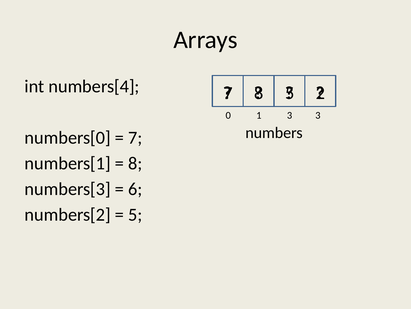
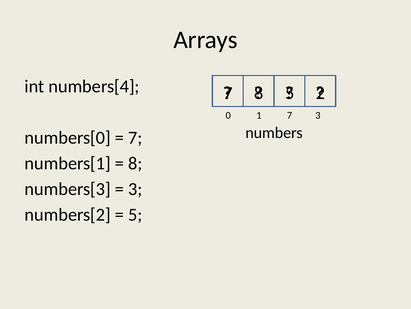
1 3: 3 -> 7 (290, 115)
6: 6 -> 3 (135, 189)
